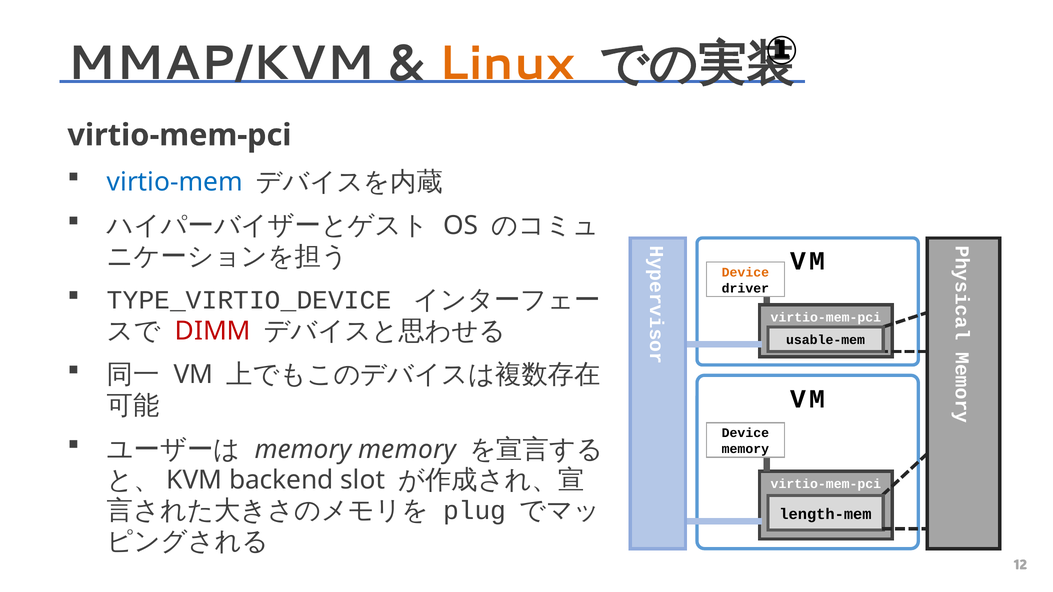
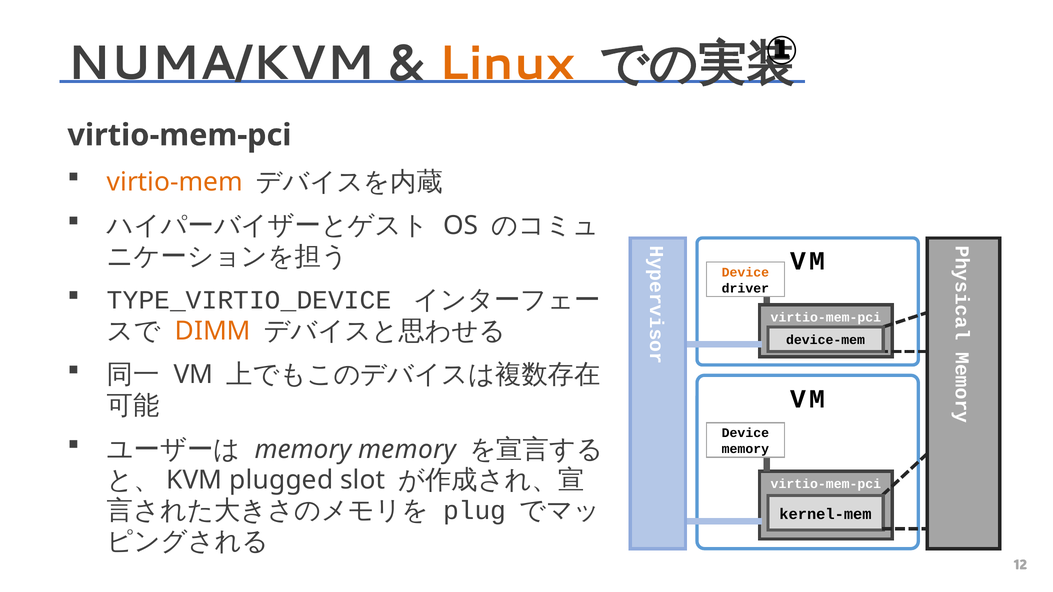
MMAP/KVM: MMAP/KVM -> NUMA/KVM (221, 63)
virtio-mem colour: blue -> orange (175, 182)
DIMM colour: red -> orange (213, 331)
usable-mem: usable-mem -> device-mem (826, 340)
backend: backend -> plugged (281, 480)
length-mem: length-mem -> kernel-mem (825, 514)
